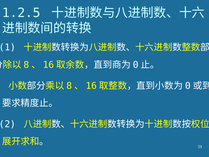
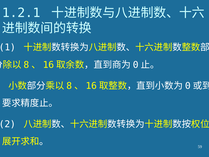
1.2.5: 1.2.5 -> 1.2.1 (21, 13)
